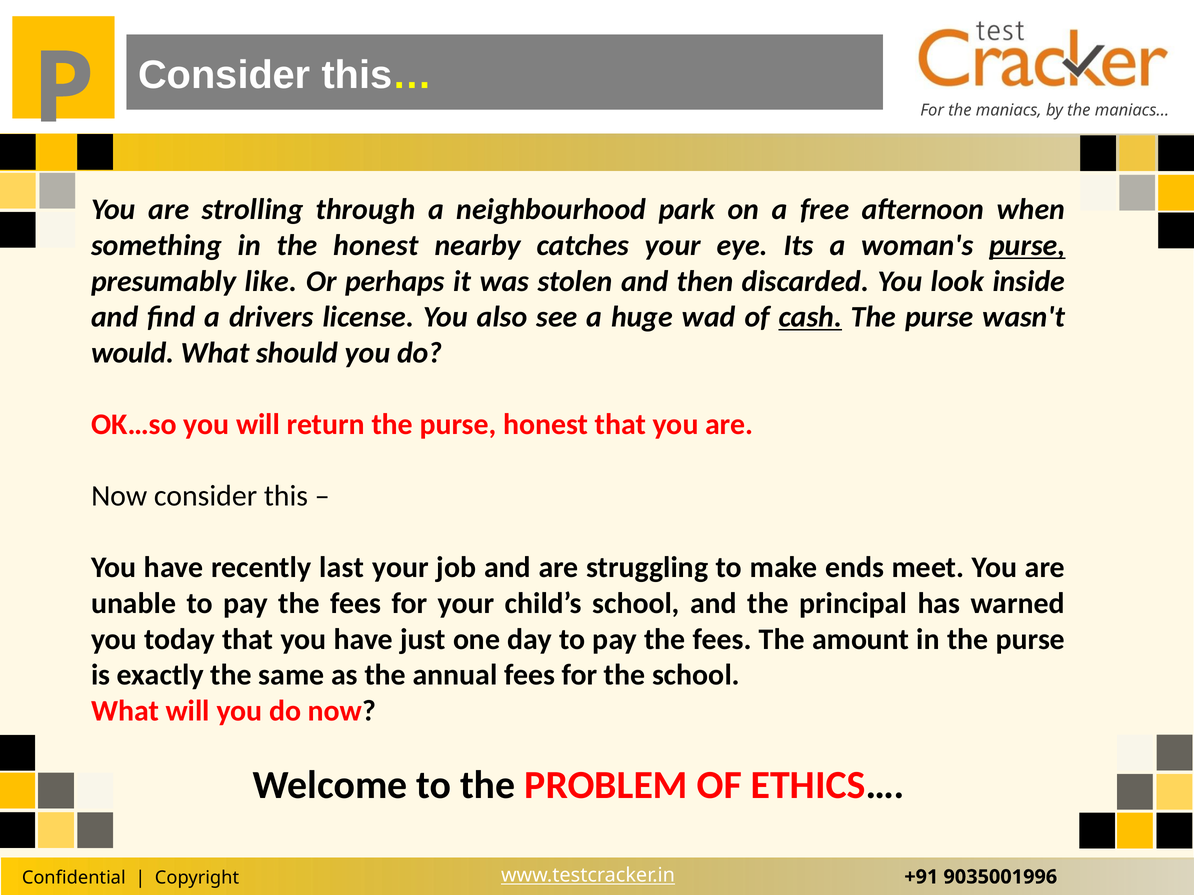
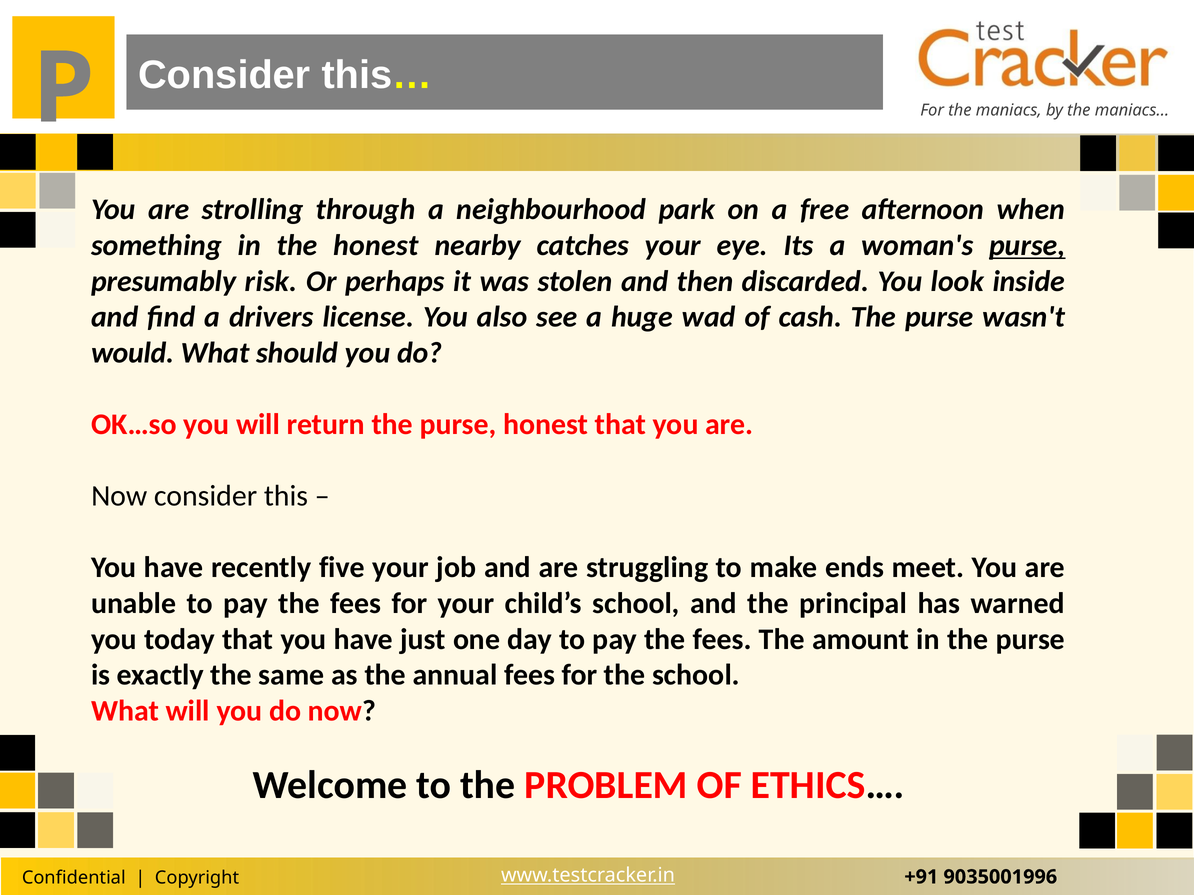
like: like -> risk (271, 281)
cash underline: present -> none (810, 317)
last: last -> five (342, 568)
